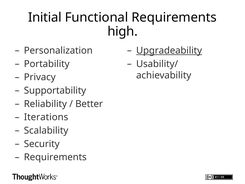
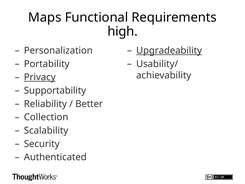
Initial: Initial -> Maps (45, 17)
Privacy underline: none -> present (40, 77)
Iterations: Iterations -> Collection (46, 117)
Requirements: Requirements -> Authenticated (55, 157)
